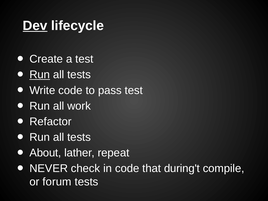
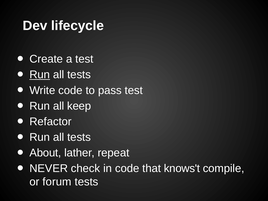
Dev underline: present -> none (35, 26)
work: work -> keep (79, 106)
during't: during't -> knows't (182, 169)
